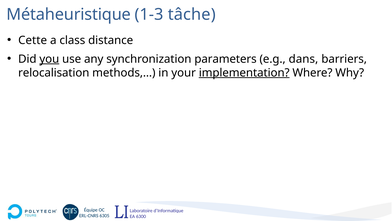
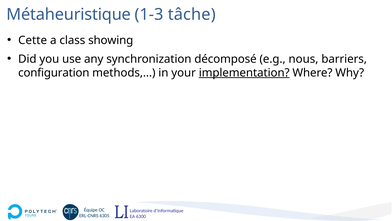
distance: distance -> showing (111, 40)
you underline: present -> none (49, 59)
parameters: parameters -> décomposé (225, 59)
dans: dans -> nous (303, 59)
relocalisation: relocalisation -> configuration (54, 73)
